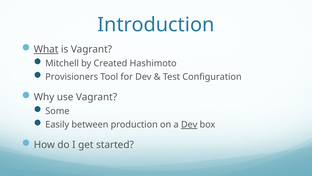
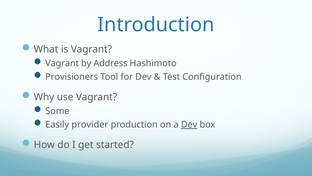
What underline: present -> none (46, 49)
Mitchell: Mitchell -> Vagrant (62, 63)
Created: Created -> Address (110, 63)
between: between -> provider (90, 124)
